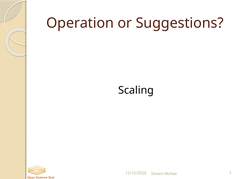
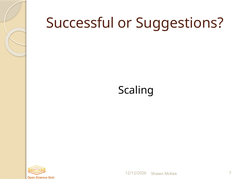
Operation: Operation -> Successful (80, 23)
